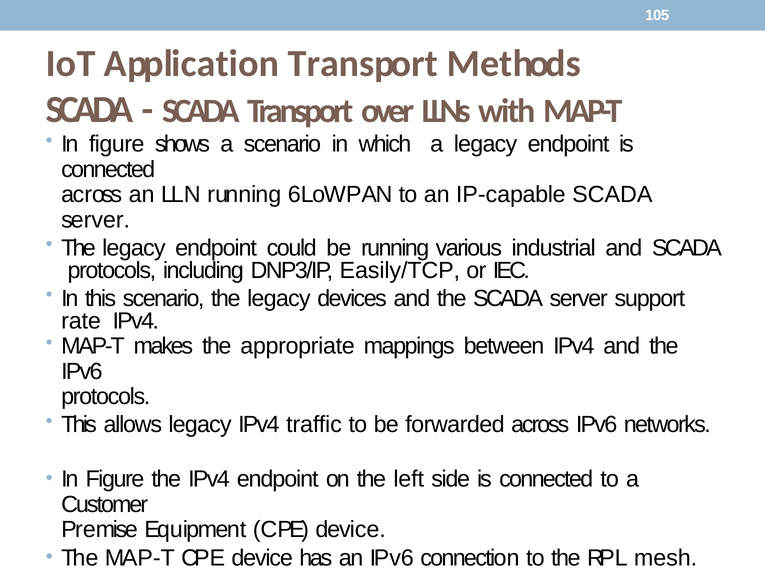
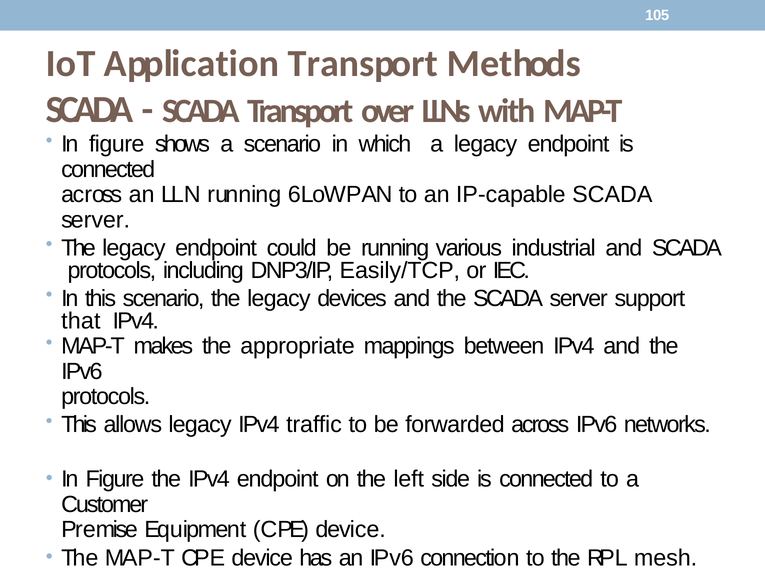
rate: rate -> that (81, 321)
